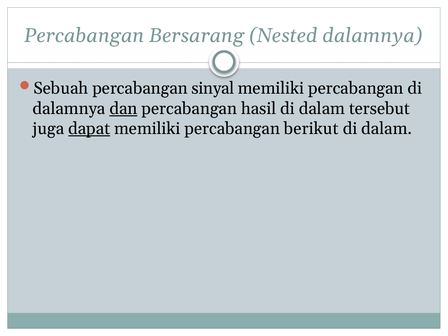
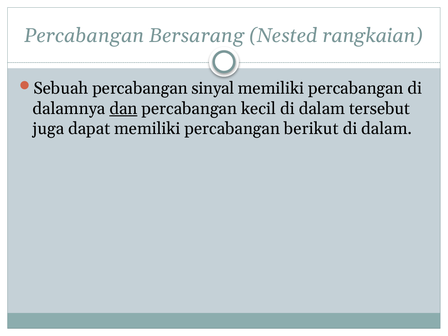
Nested dalamnya: dalamnya -> rangkaian (373, 36)
hasil: hasil -> kecil (259, 108)
dapat underline: present -> none (89, 129)
